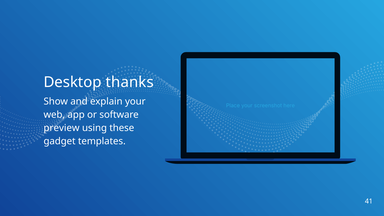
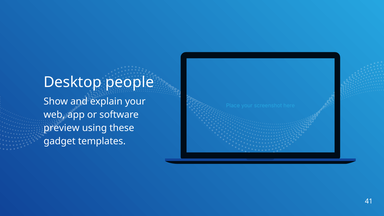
thanks: thanks -> people (130, 82)
